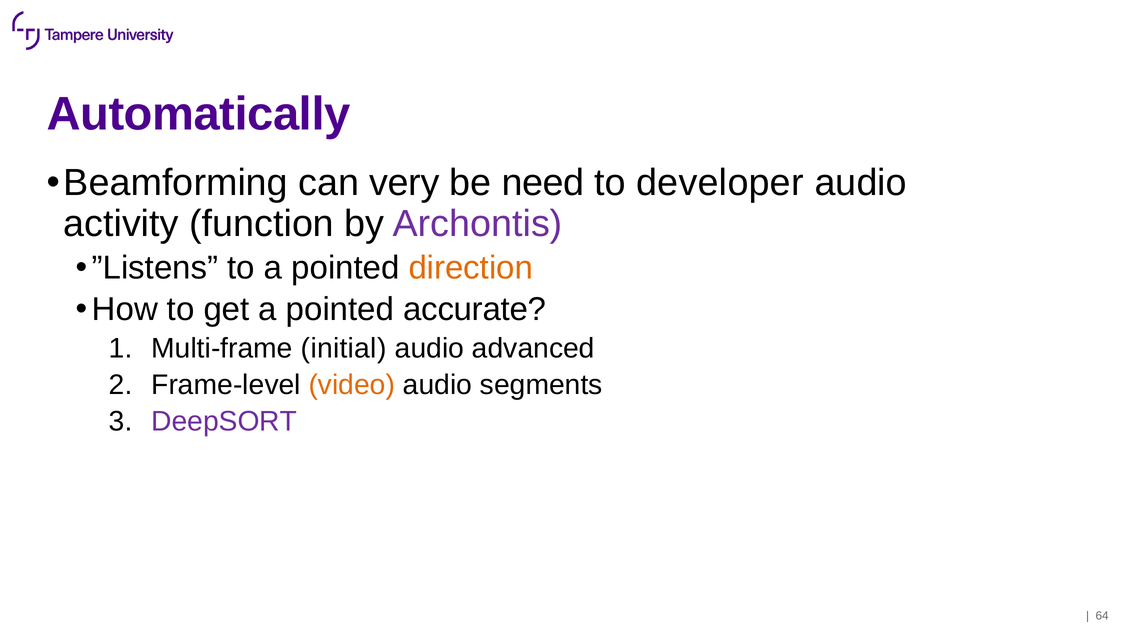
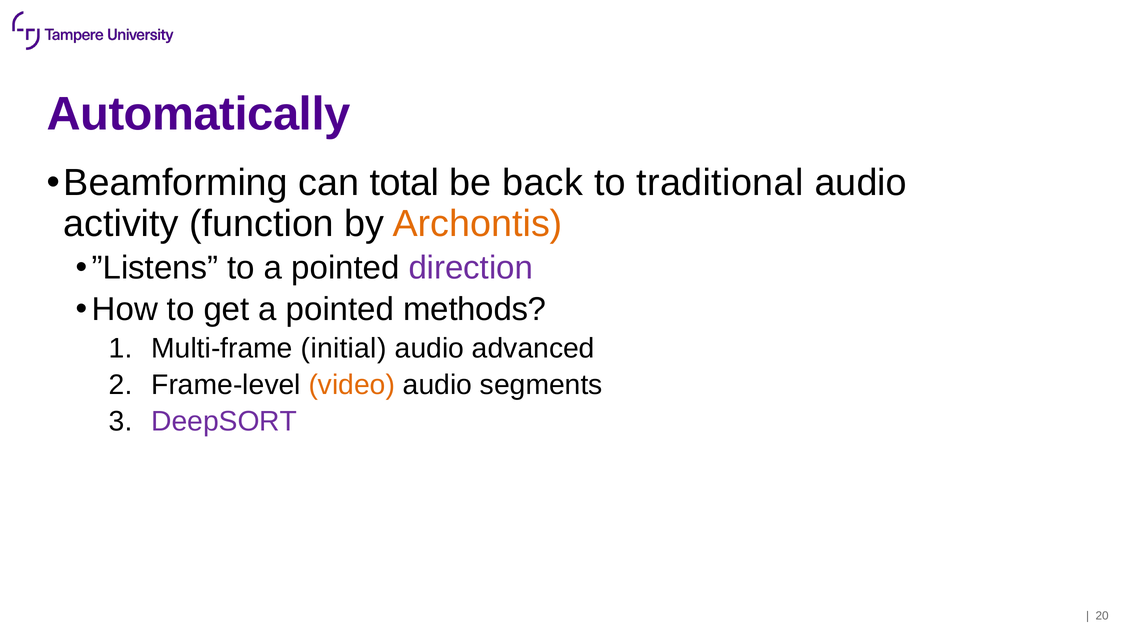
very: very -> total (404, 183)
need: need -> back (543, 183)
developer: developer -> traditional (720, 183)
Archontis colour: purple -> orange (478, 224)
direction colour: orange -> purple (471, 268)
accurate: accurate -> methods (475, 309)
64: 64 -> 20 (1102, 616)
